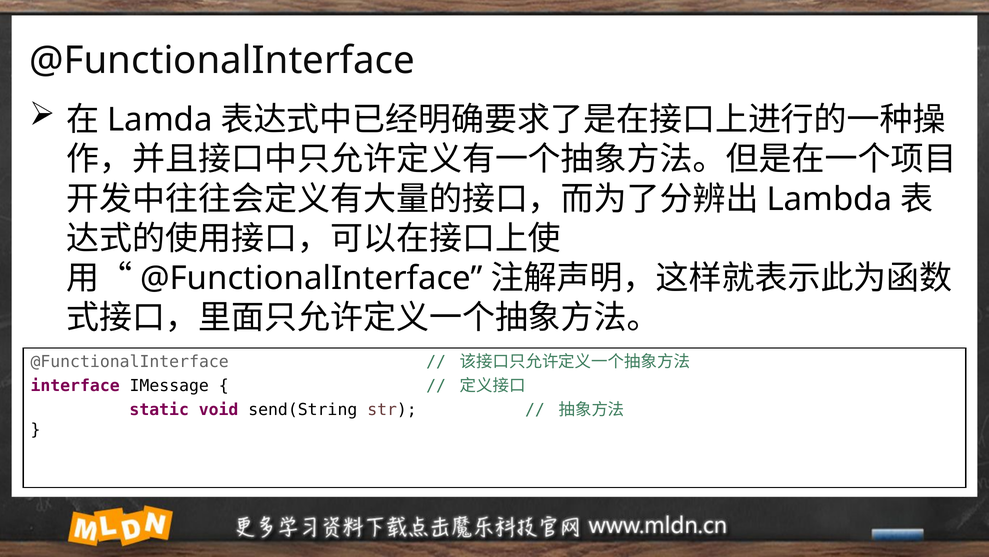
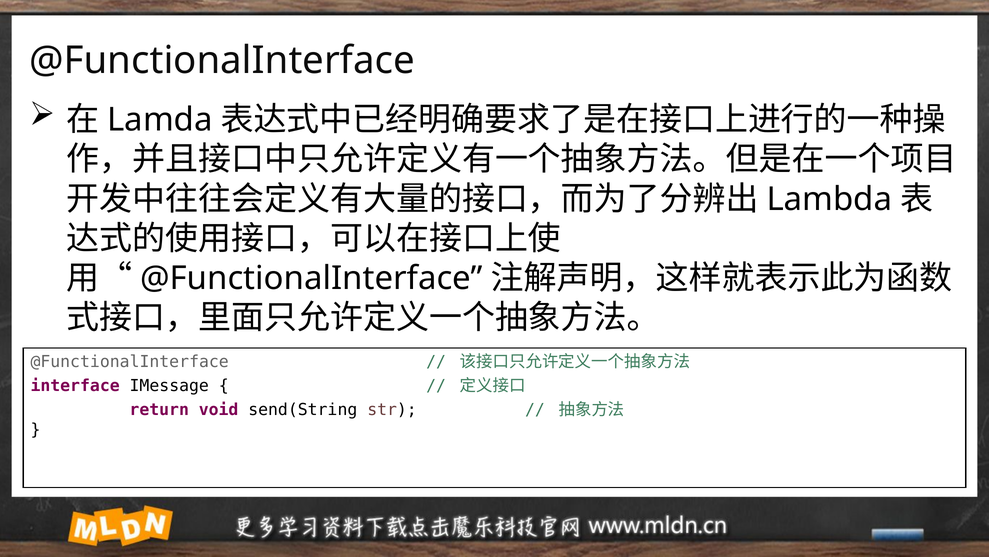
static: static -> return (159, 409)
